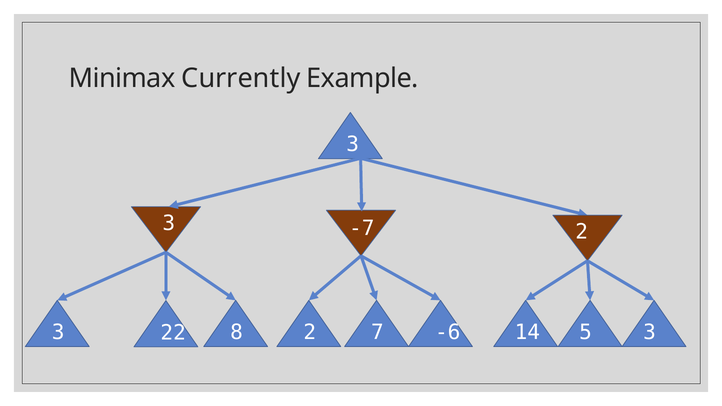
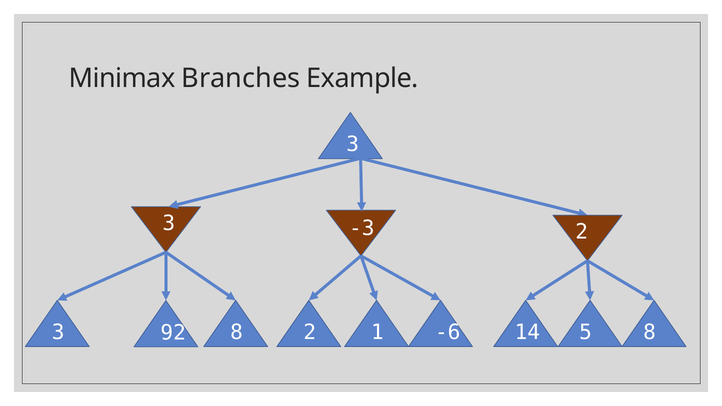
Currently: Currently -> Branches (241, 78)
-7: -7 -> -3 (362, 228)
22: 22 -> 92 (173, 333)
7: 7 -> 1 (377, 332)
5 3: 3 -> 8 (649, 332)
